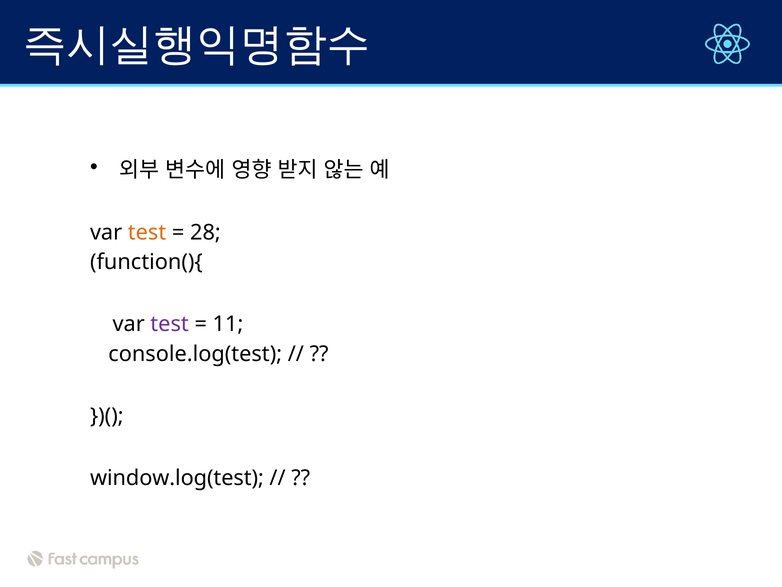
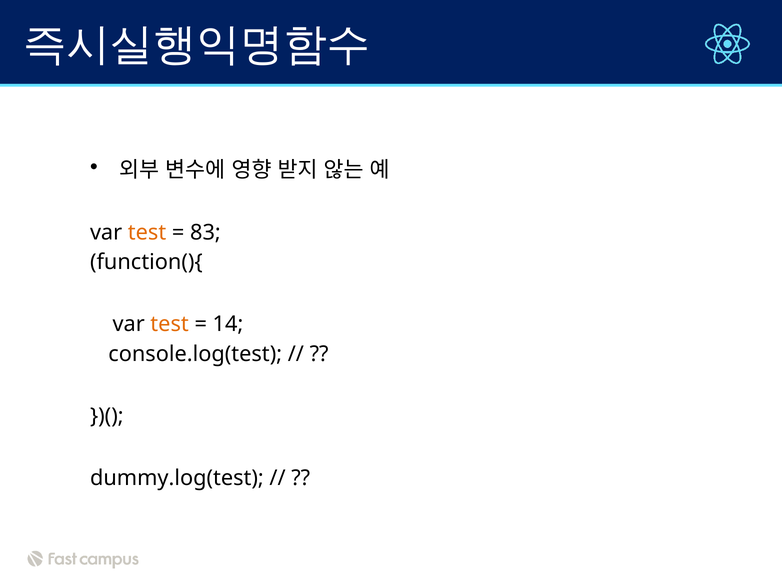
28: 28 -> 83 (205, 232)
test colour: purple -> orange (170, 324)
11: 11 -> 14 (228, 324)
window.log(test: window.log(test -> dummy.log(test (177, 478)
